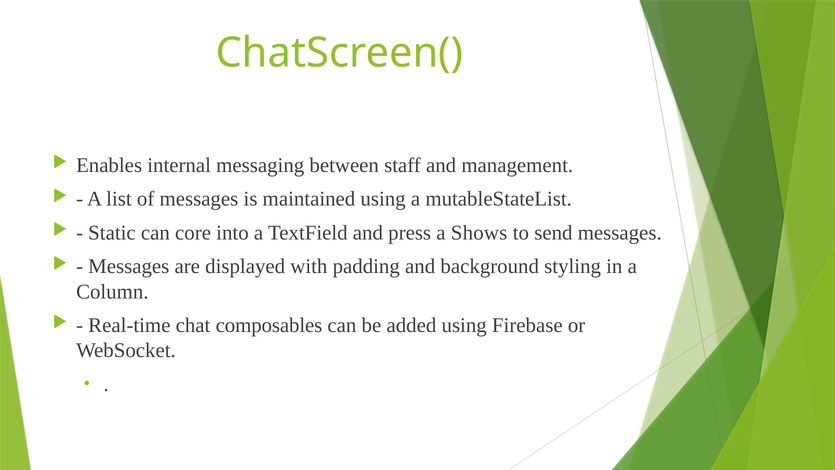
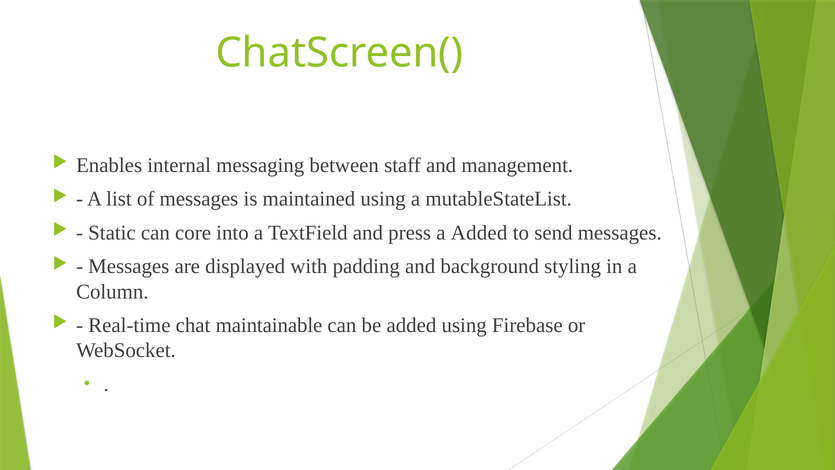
a Shows: Shows -> Added (479, 233)
composables: composables -> maintainable (269, 325)
